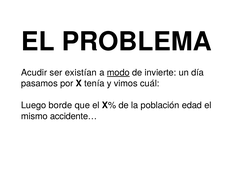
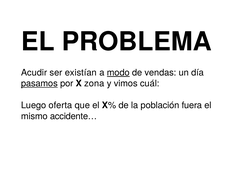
invierte: invierte -> vendas (160, 72)
pasamos underline: none -> present (39, 83)
tenía: tenía -> zona (94, 83)
borde: borde -> oferta (60, 105)
edad: edad -> fuera (192, 105)
